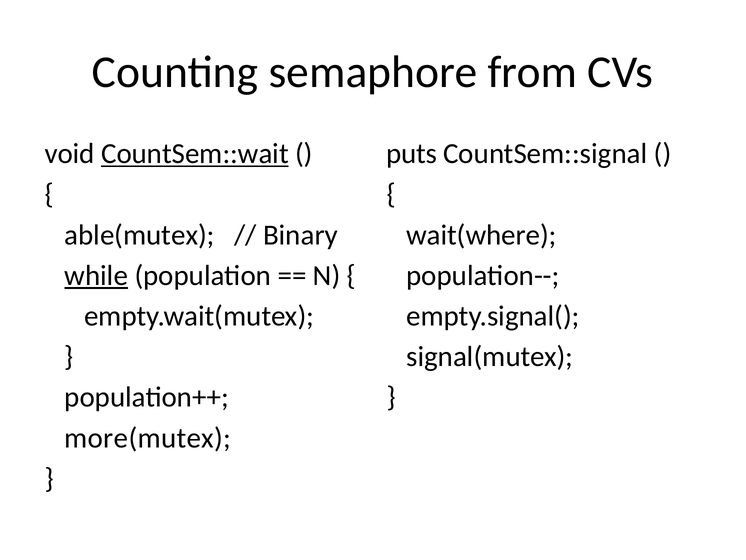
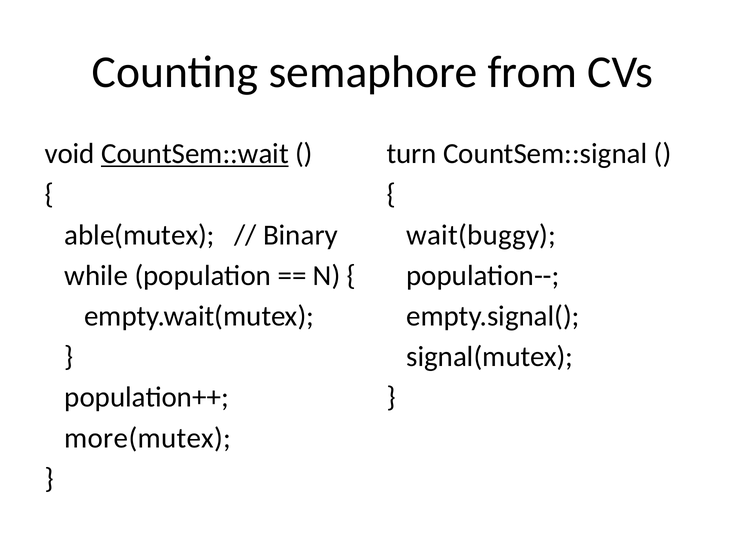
puts: puts -> turn (412, 154)
wait(where: wait(where -> wait(buggy (481, 235)
while underline: present -> none (96, 275)
